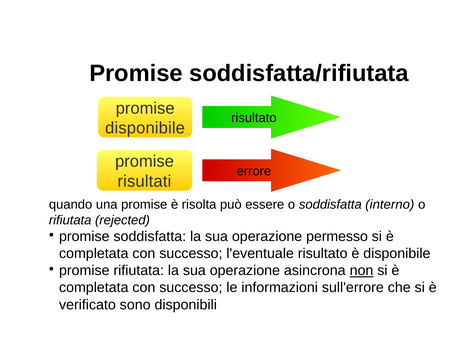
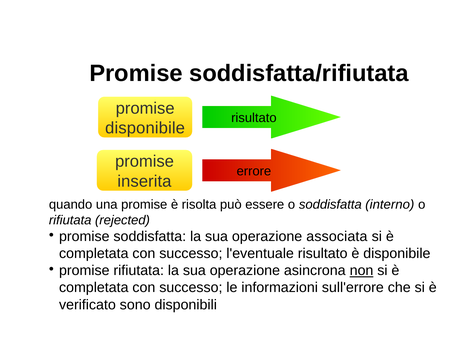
risultati: risultati -> inserita (144, 182)
permesso: permesso -> associata (337, 237)
